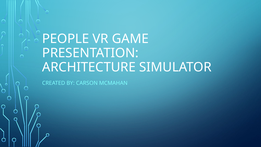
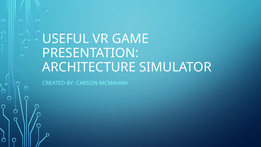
PEOPLE: PEOPLE -> USEFUL (66, 39)
